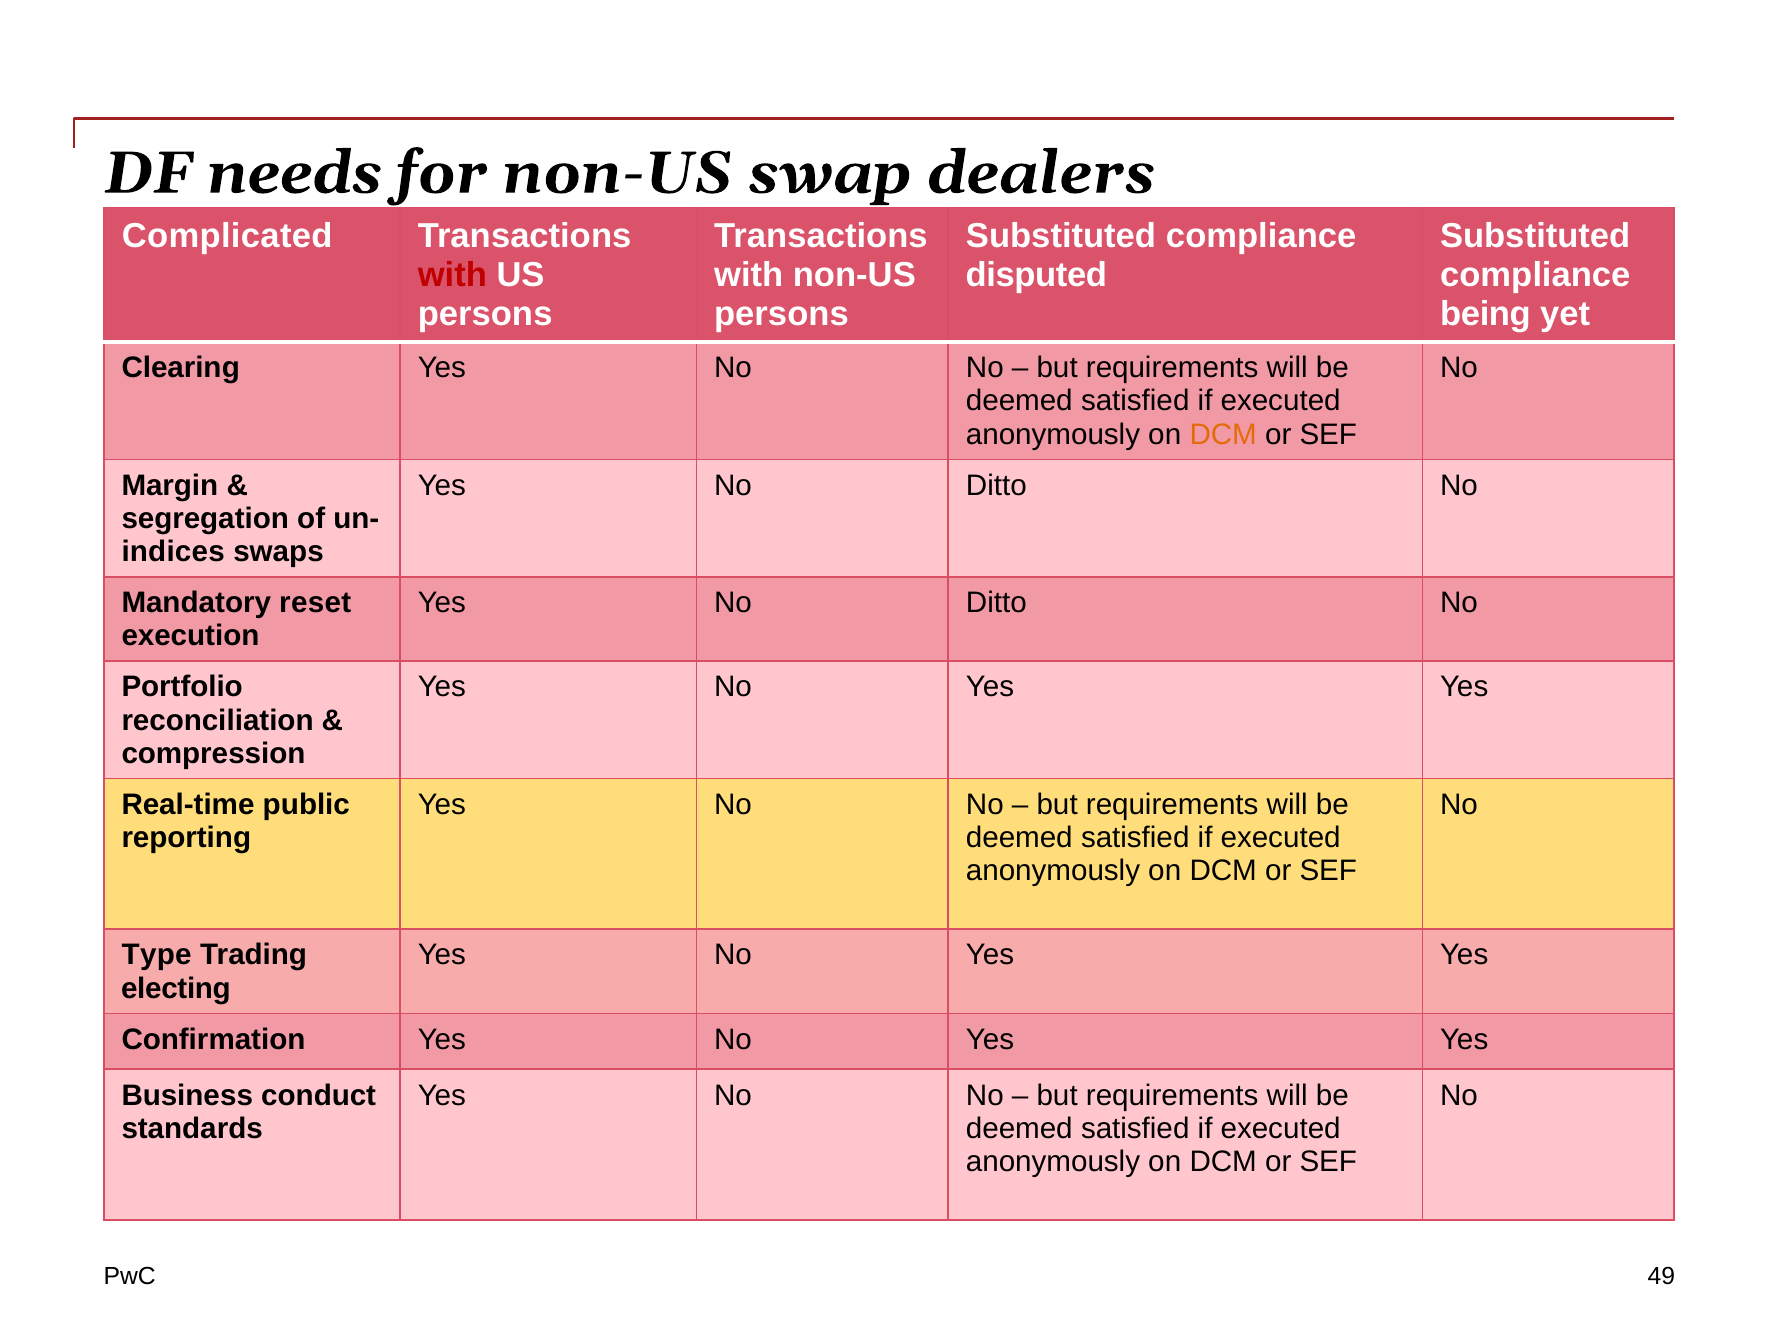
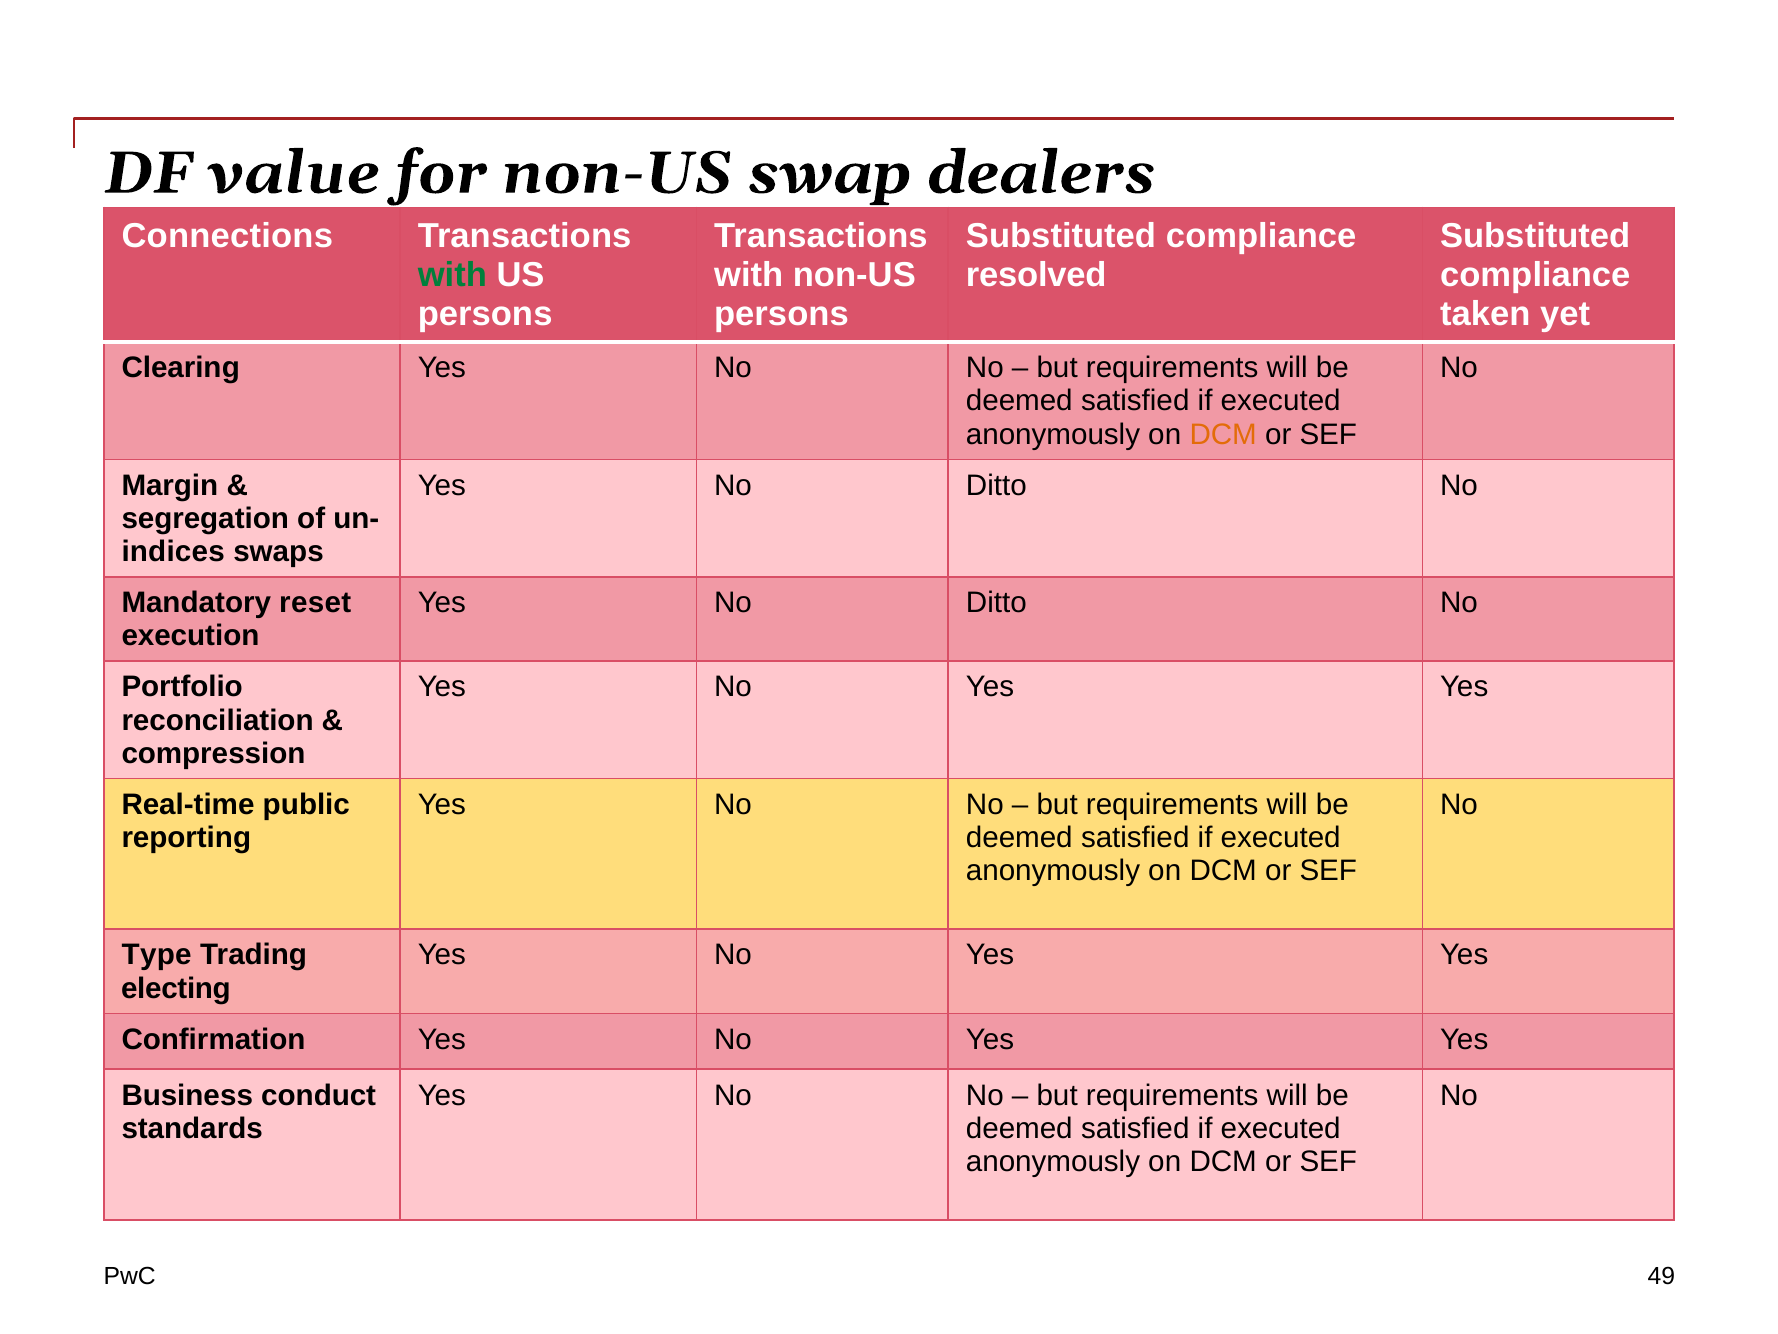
needs: needs -> value (294, 173)
Complicated: Complicated -> Connections (227, 236)
with colour: red -> green (452, 275)
disputed: disputed -> resolved (1036, 275)
being: being -> taken (1485, 314)
